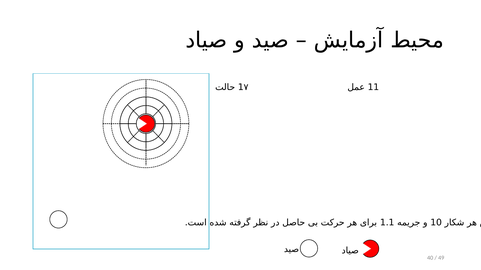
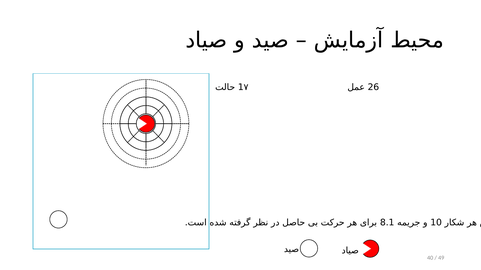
11: 11 -> 26 (373, 87)
1.1: 1.1 -> 8.1 (387, 223)
